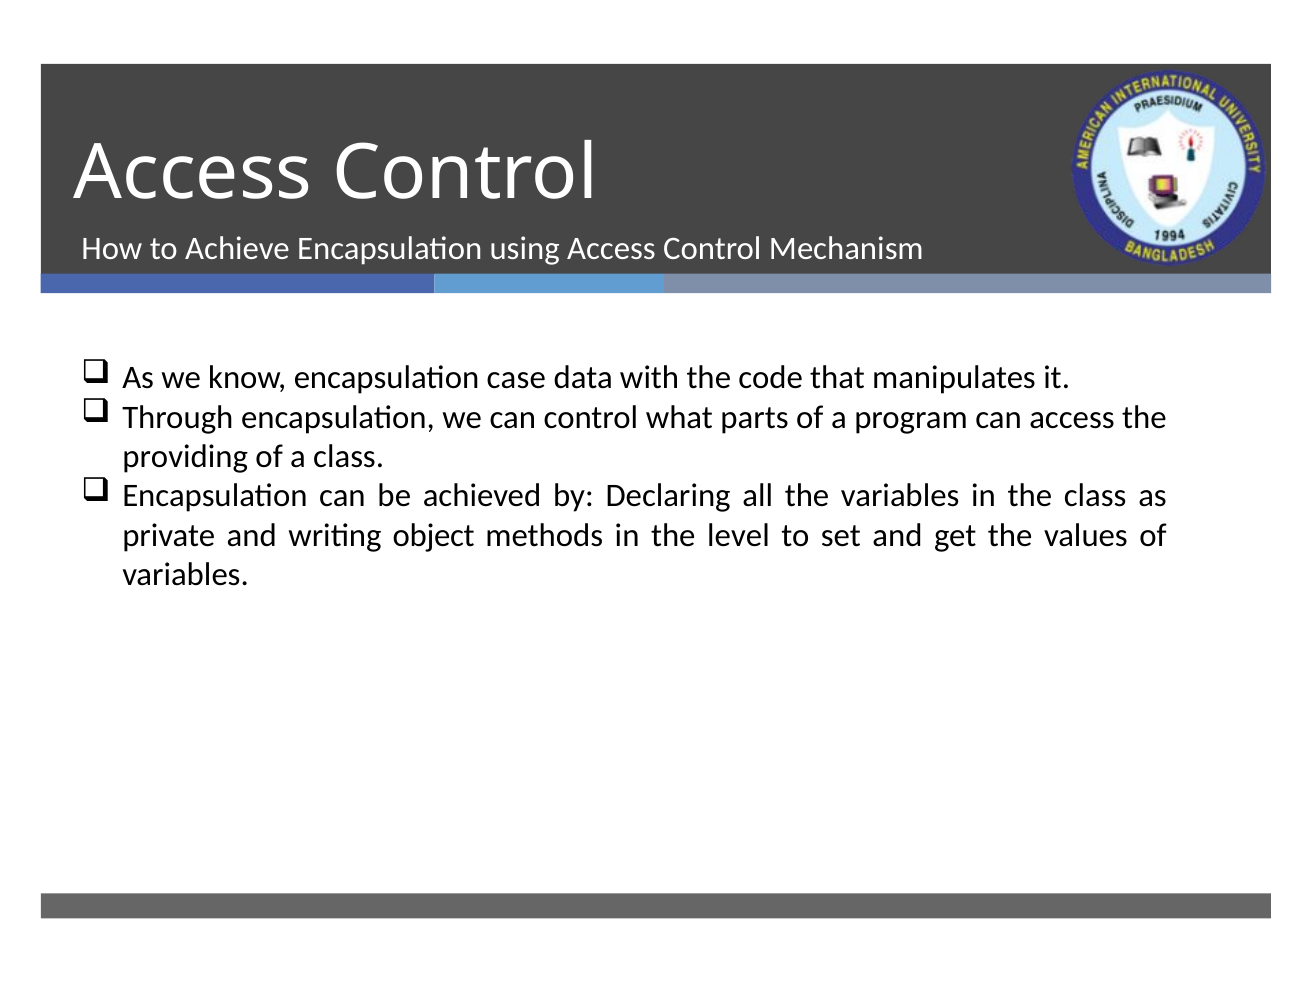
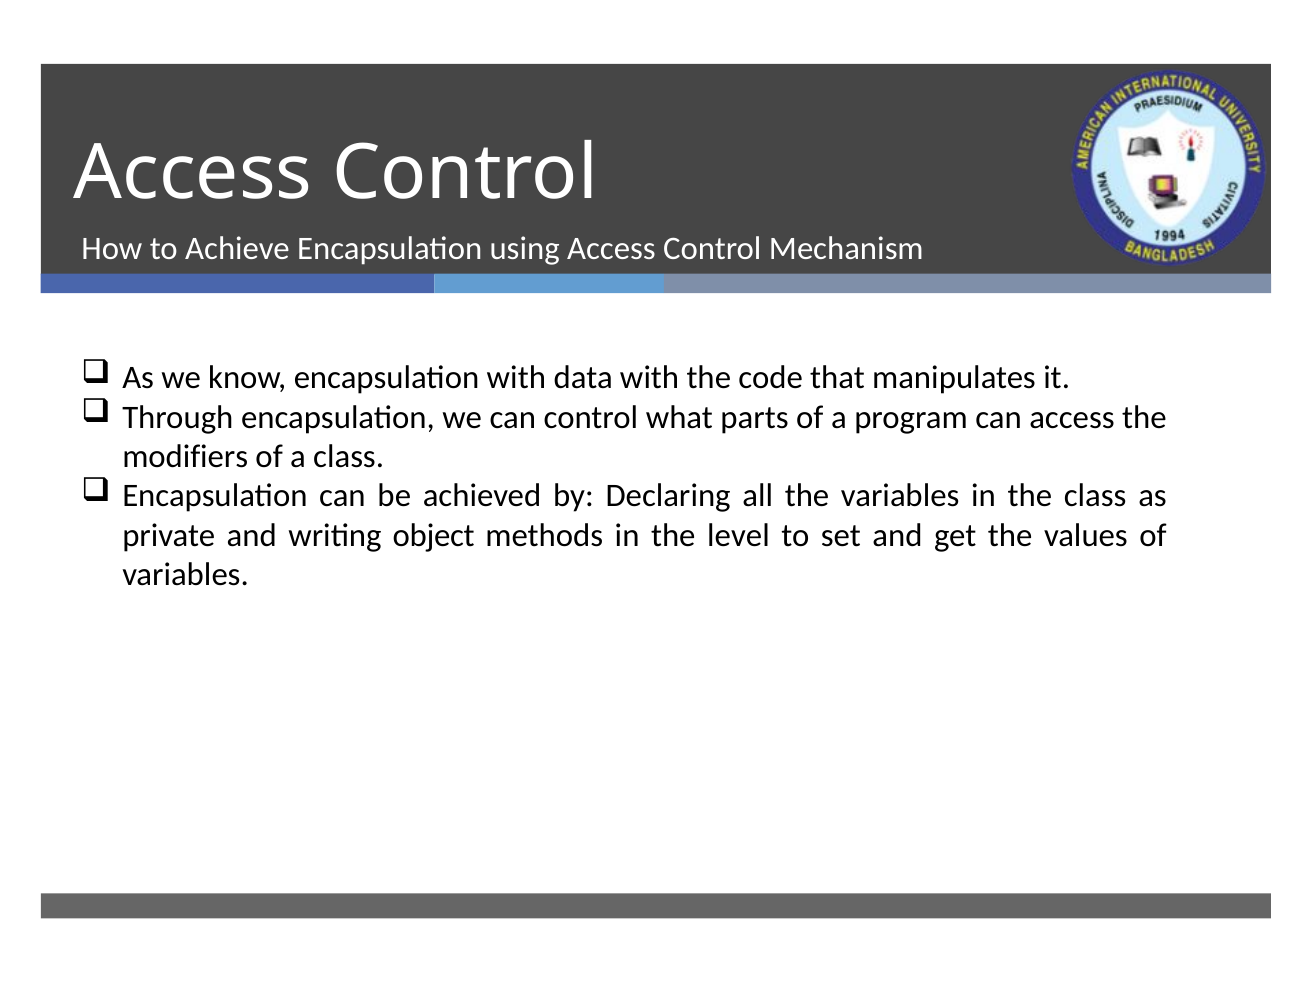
encapsulation case: case -> with (516, 378)
providing: providing -> modifiers (185, 457)
